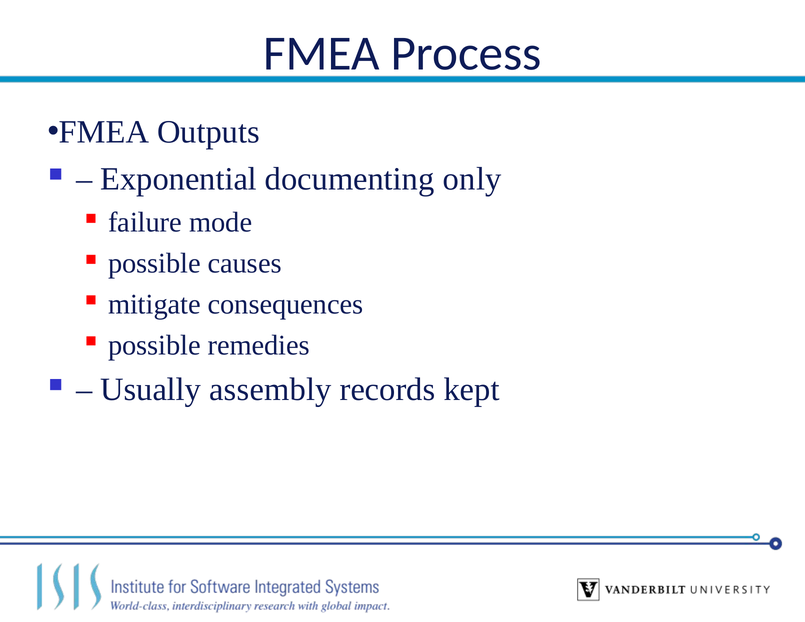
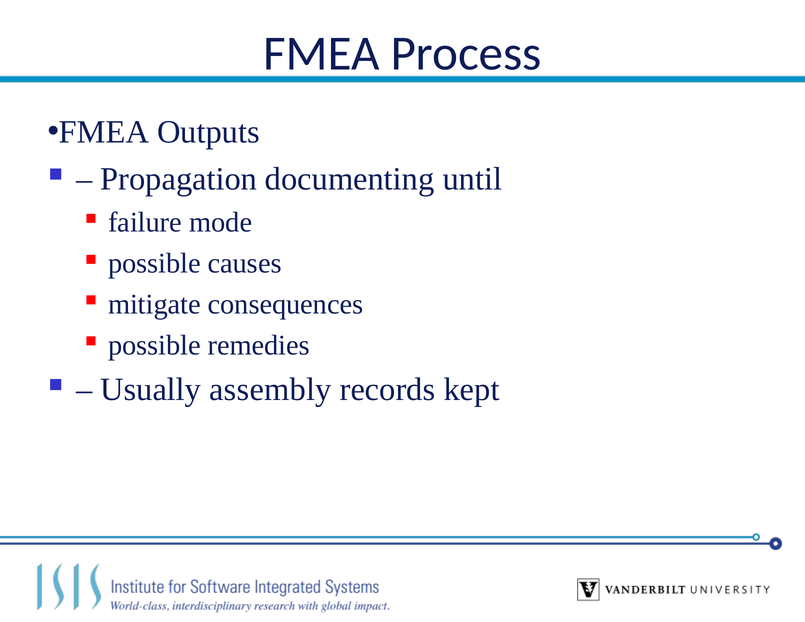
Exponential: Exponential -> Propagation (179, 179)
only: only -> until (472, 179)
